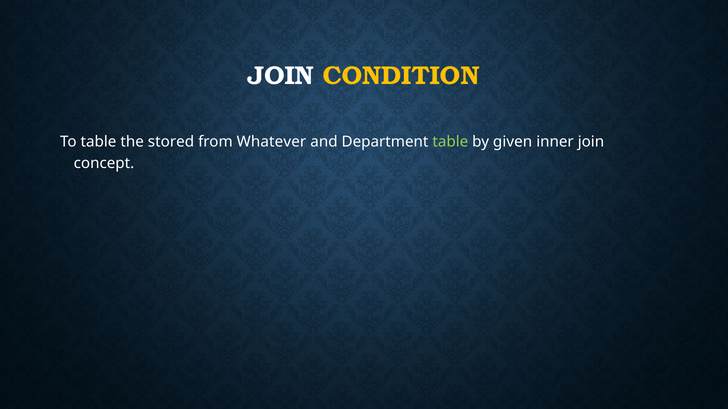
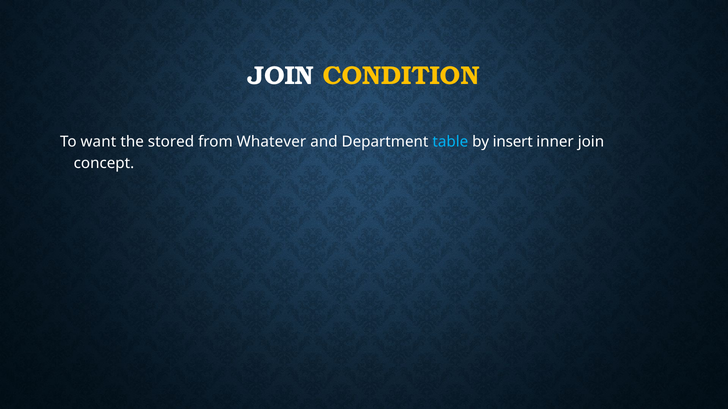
To table: table -> want (98, 142)
table colour: light green -> light blue (450, 142)
given: given -> insert (513, 142)
